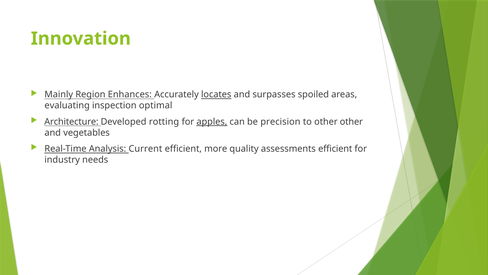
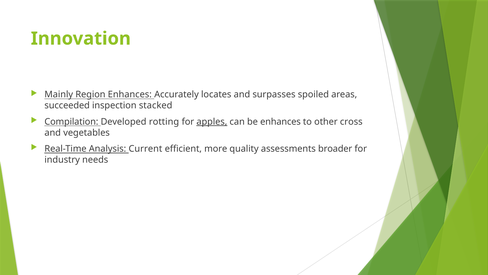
locates underline: present -> none (216, 94)
evaluating: evaluating -> succeeded (67, 105)
optimal: optimal -> stacked (156, 105)
Architecture: Architecture -> Compilation (71, 121)
be precision: precision -> enhances (281, 121)
other other: other -> cross (351, 121)
assessments efficient: efficient -> broader (335, 149)
